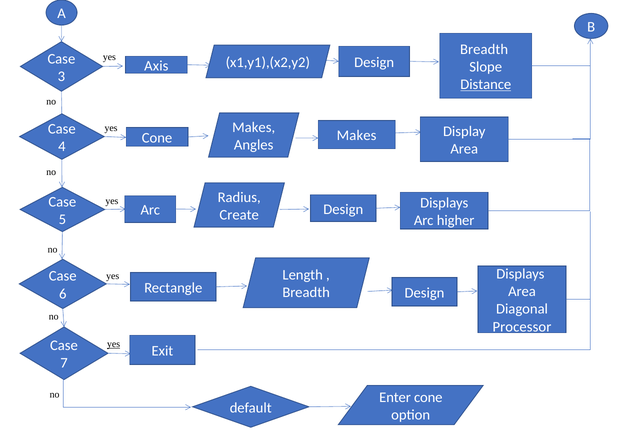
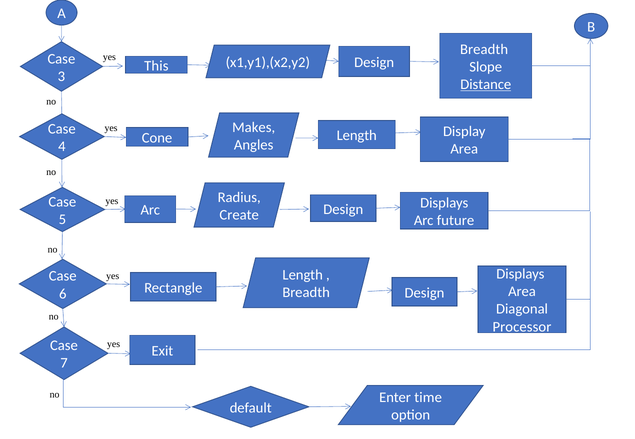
Axis: Axis -> This (156, 66)
Cone Makes: Makes -> Length (357, 136)
higher: higher -> future (456, 221)
yes underline: present -> none (114, 344)
Enter cone: cone -> time (428, 398)
